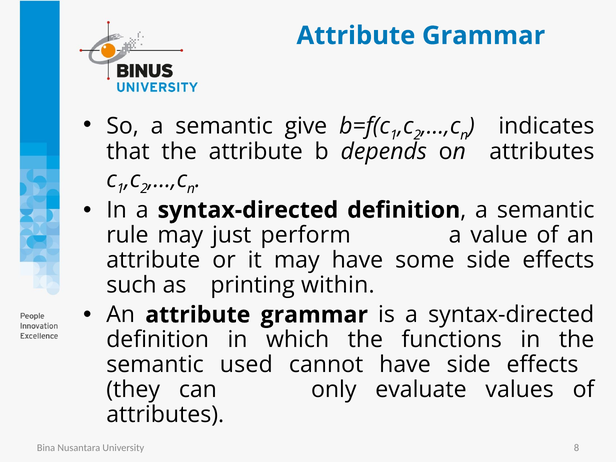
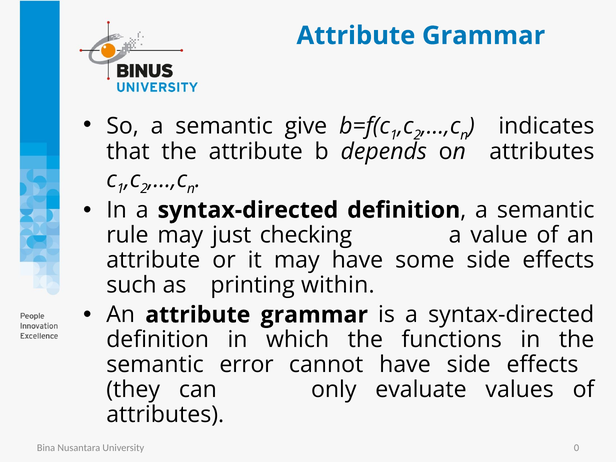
perform: perform -> checking (306, 235)
used: used -> error (247, 365)
8: 8 -> 0 (576, 448)
